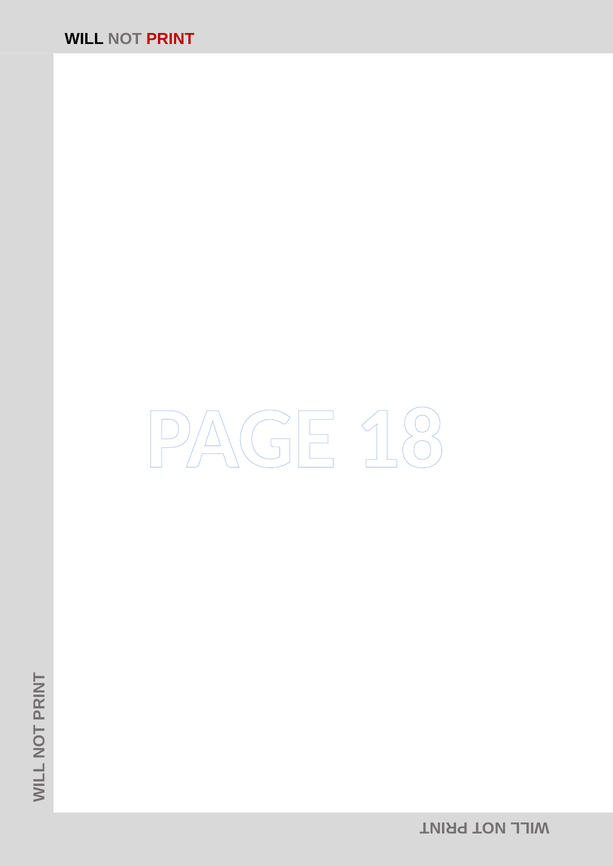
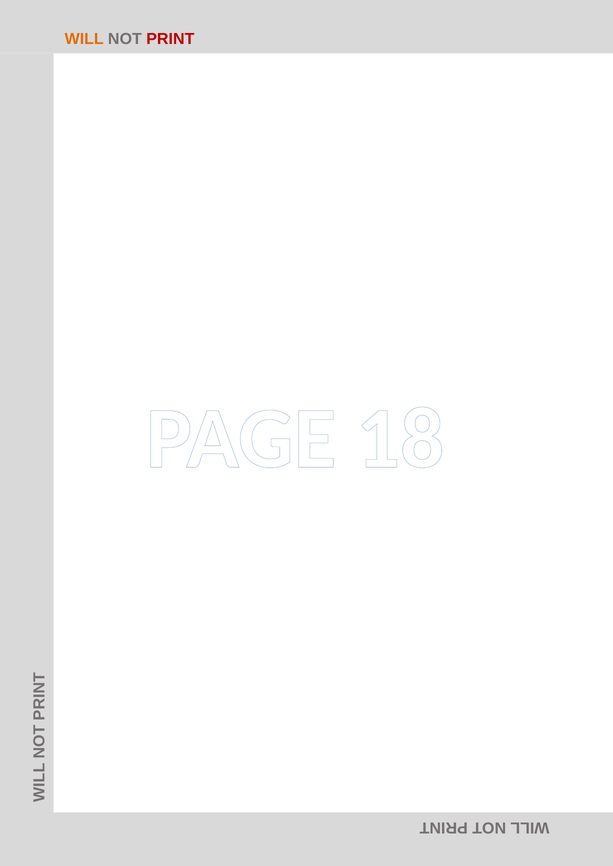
WILL colour: black -> orange (84, 39)
